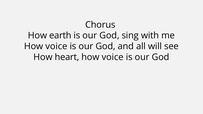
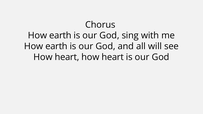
voice: voice -> earth (56, 46)
voice: voice -> heart (113, 57)
